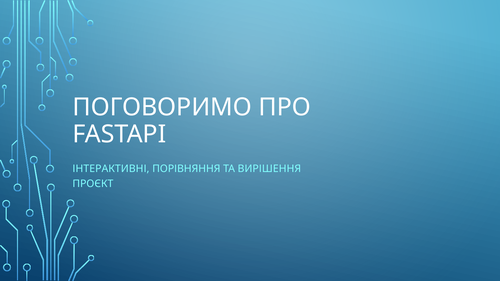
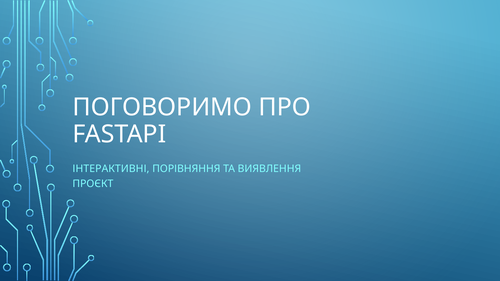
ВИРІШЕННЯ: ВИРІШЕННЯ -> ВИЯВЛЕННЯ (269, 169)
